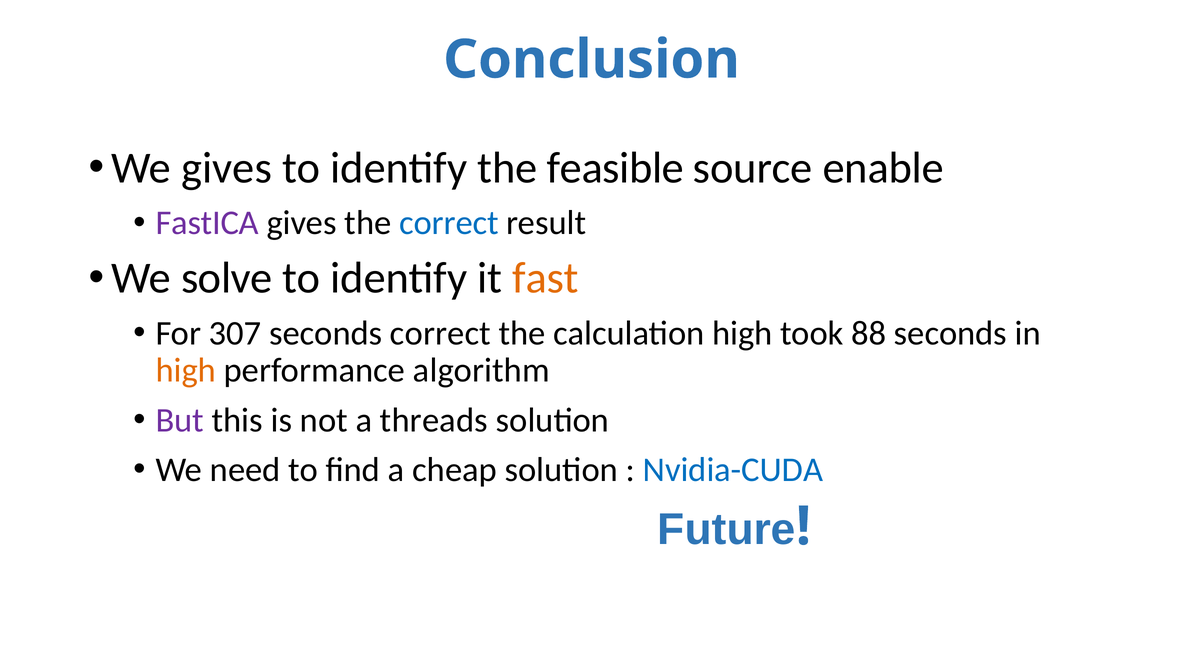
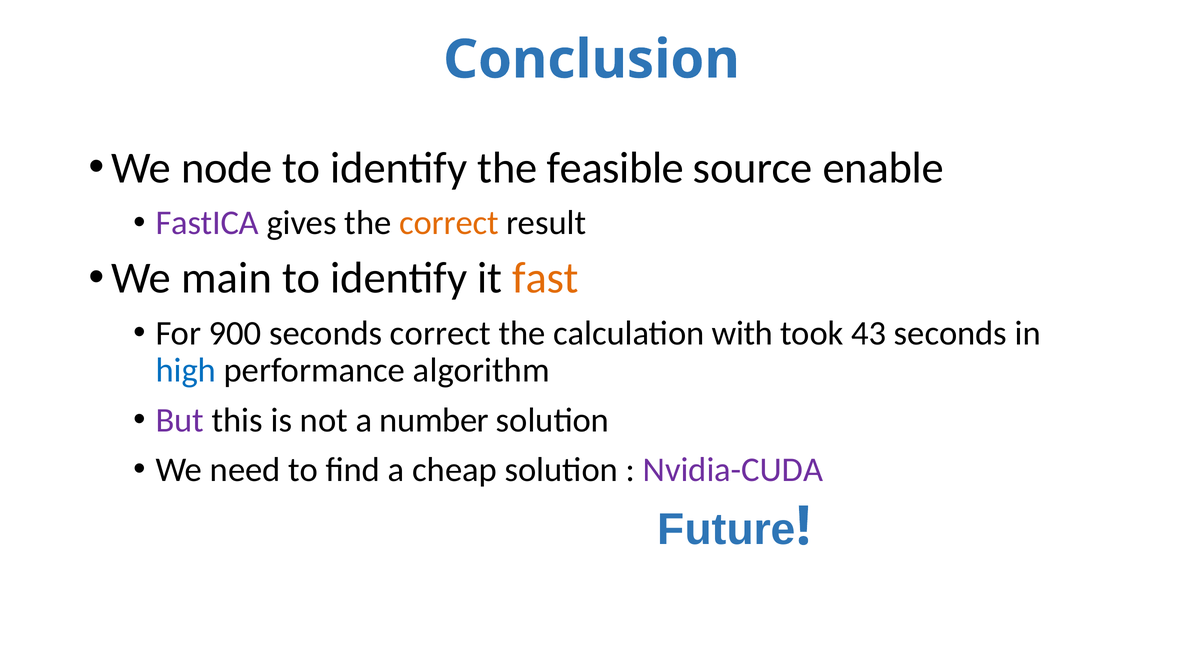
We gives: gives -> node (227, 168)
correct colour: blue -> orange (449, 223)
solve: solve -> main (226, 278)
307: 307 -> 900 (235, 333)
calculation high: high -> with (742, 333)
88: 88 -> 43 (869, 333)
high colour: orange -> blue (186, 371)
threads: threads -> number (434, 420)
Nvidia-CUDA colour: blue -> purple (733, 470)
